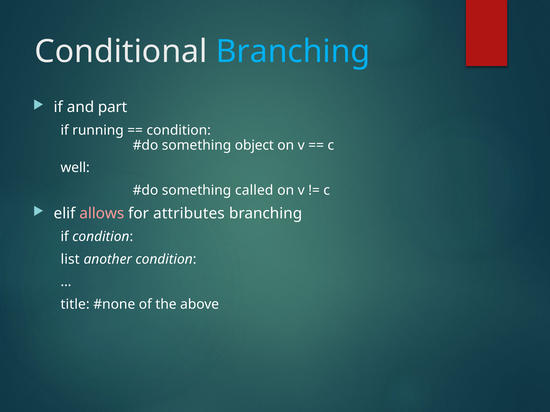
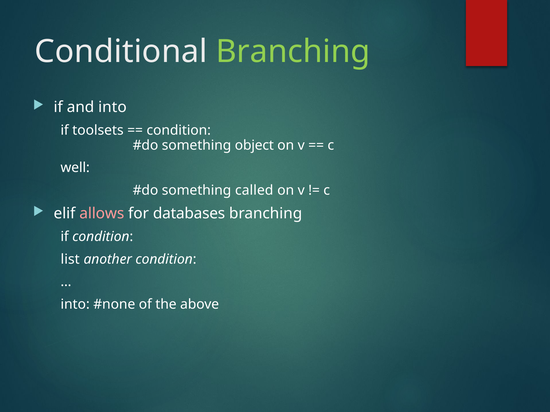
Branching colour: light blue -> light green (293, 51)
and part: part -> into (112, 107)
running: running -> toolsets (98, 131)
attributes: attributes -> databases (189, 214)
title: title -> into (75, 305)
